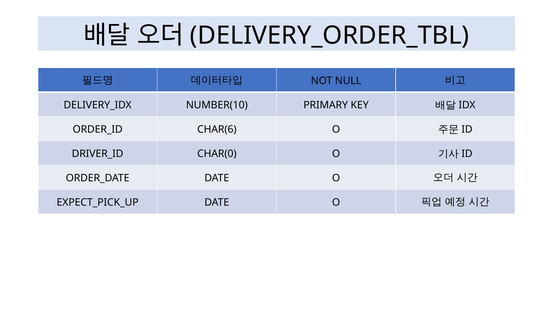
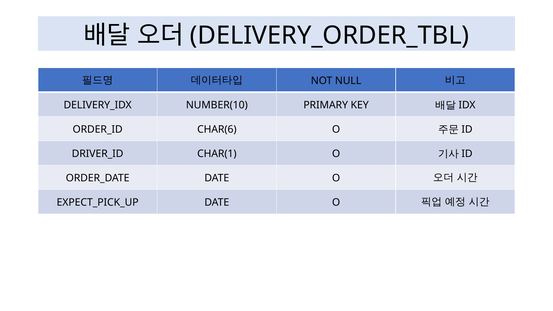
CHAR(0: CHAR(0 -> CHAR(1 (217, 154)
